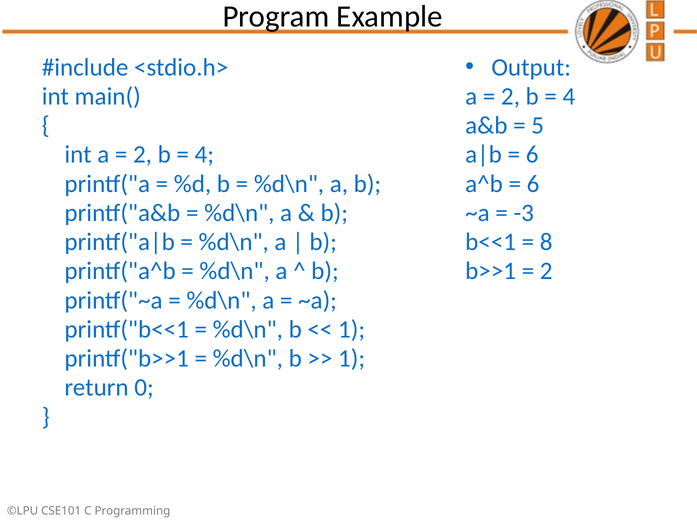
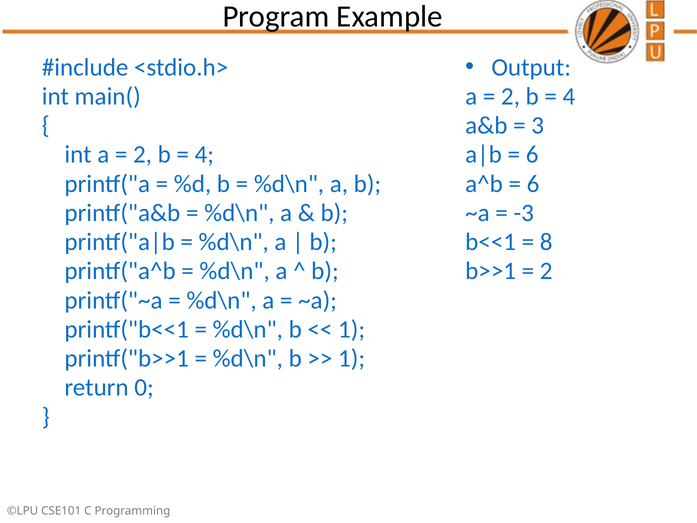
5: 5 -> 3 (538, 125)
